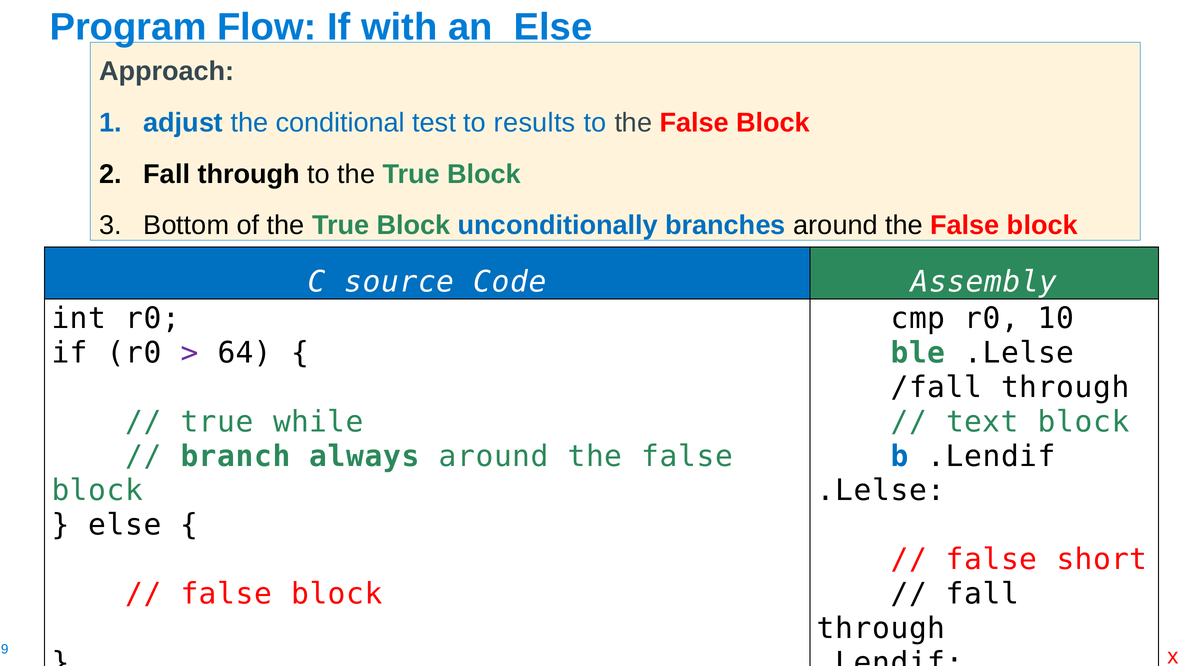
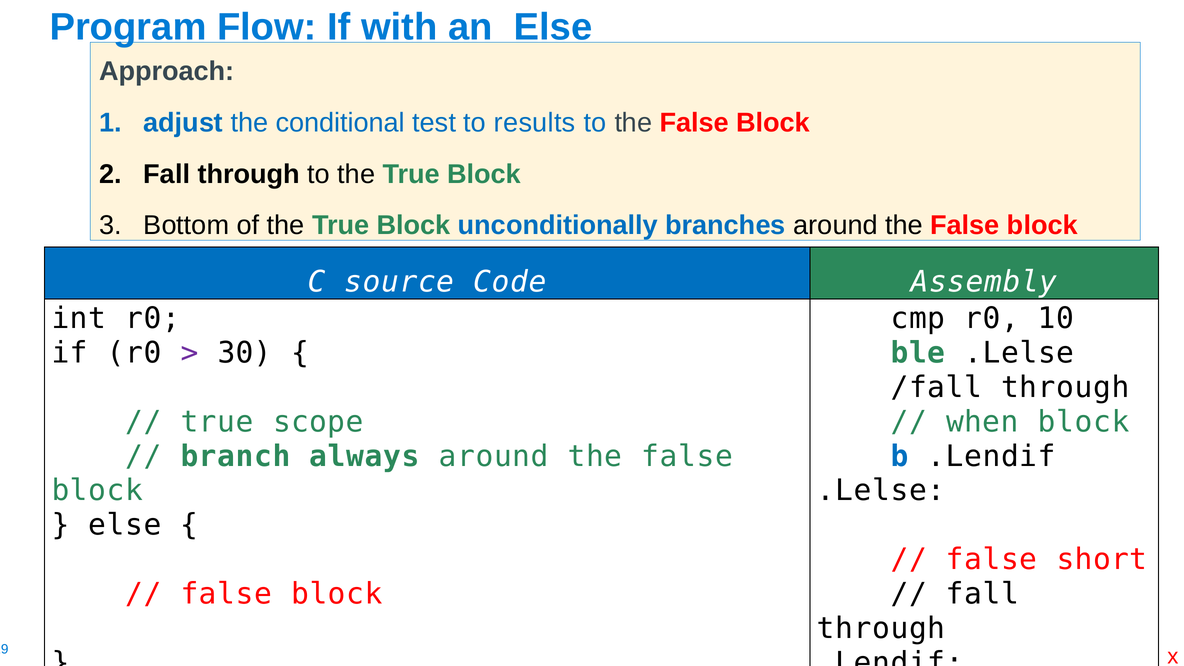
64: 64 -> 30 (245, 353)
while: while -> scope (318, 422)
text: text -> when (982, 422)
